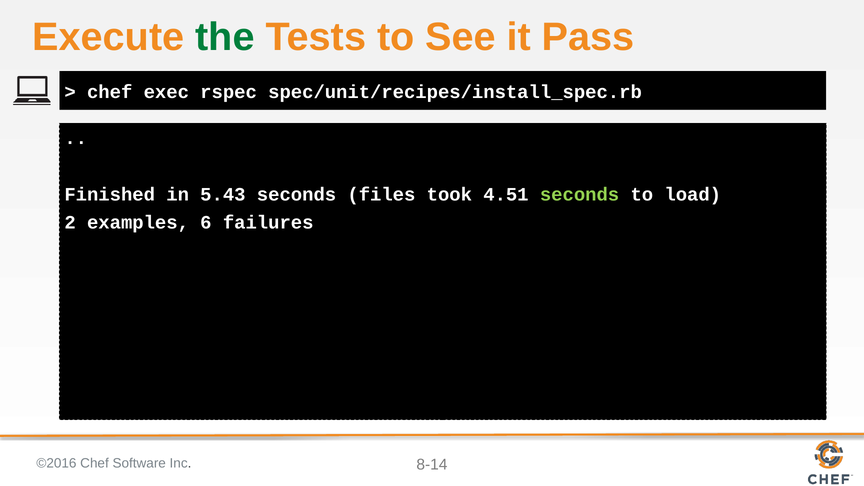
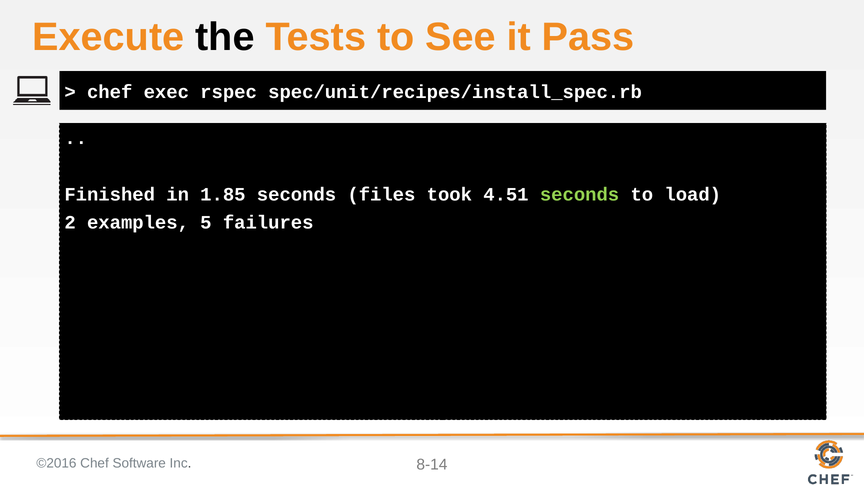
the colour: green -> black (225, 37)
5.43: 5.43 -> 1.85 (223, 194)
6: 6 -> 5 (206, 222)
